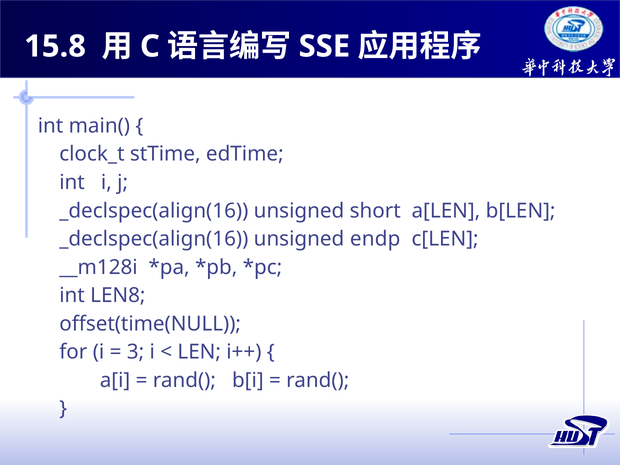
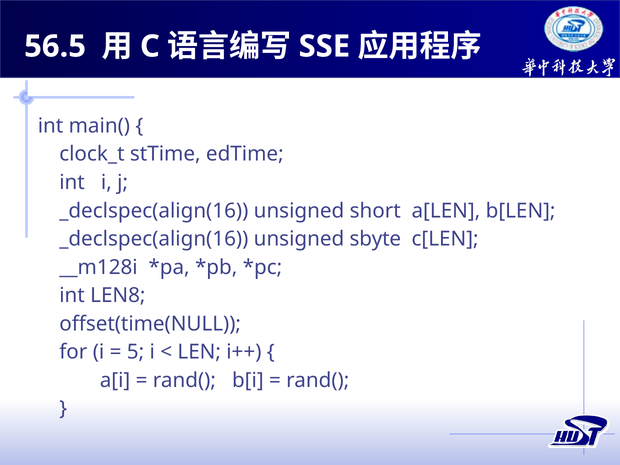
15.8: 15.8 -> 56.5 (55, 46)
endp: endp -> sbyte (375, 239)
3: 3 -> 5 (136, 352)
